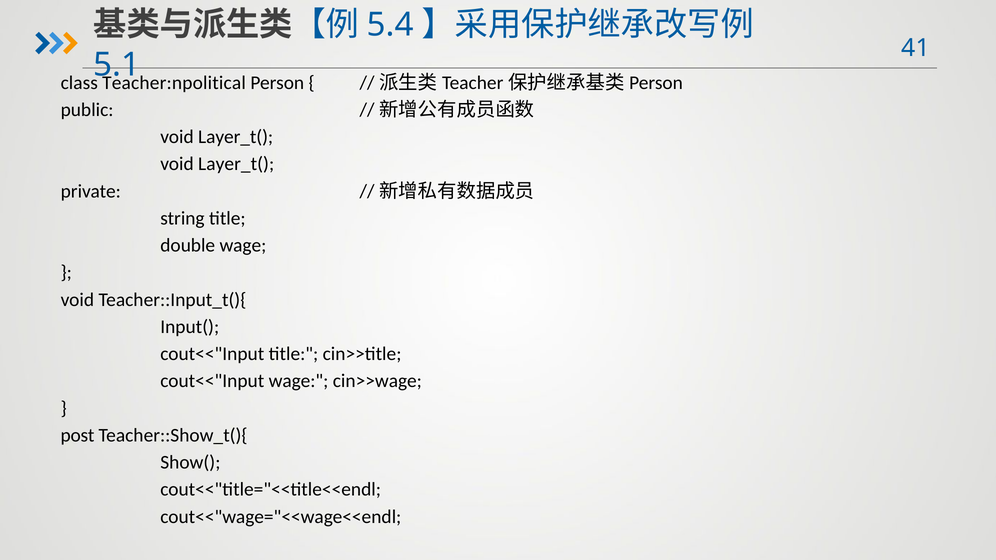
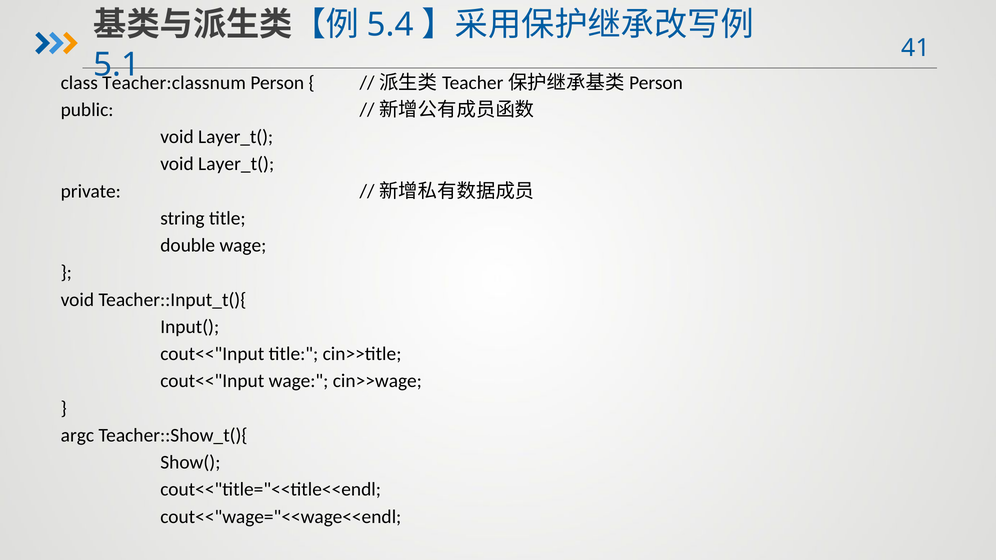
Teacher:npolitical: Teacher:npolitical -> Teacher:classnum (174, 83)
post: post -> argc (77, 436)
